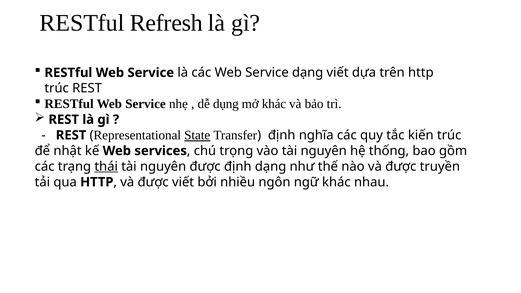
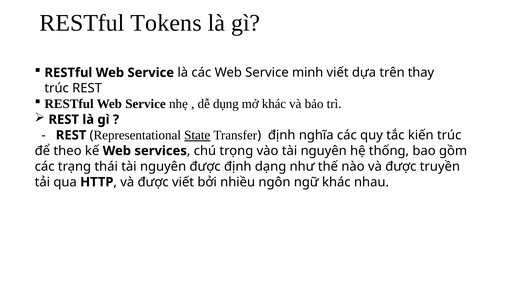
Refresh: Refresh -> Tokens (166, 23)
Service dạng: dạng -> minh (308, 73)
trên http: http -> thay (421, 73)
nhật: nhật -> theo (68, 151)
thái underline: present -> none (106, 166)
